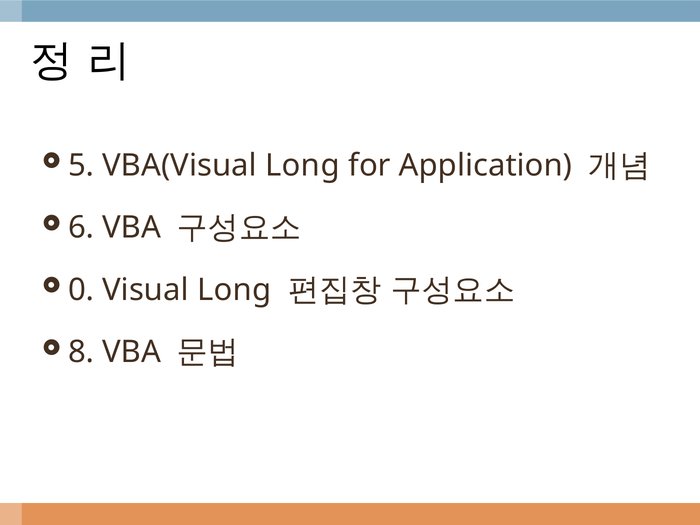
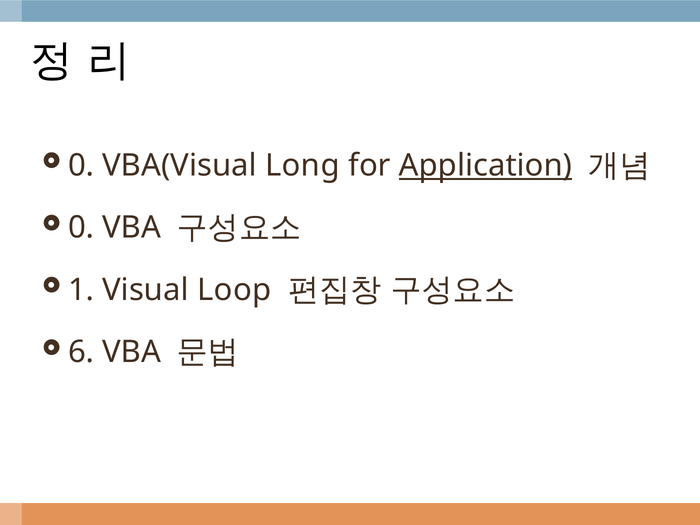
5: 5 -> 0 (81, 165)
Application underline: none -> present (486, 165)
6: 6 -> 0 (81, 228)
0: 0 -> 1 (81, 290)
Visual Long: Long -> Loop (234, 290)
8: 8 -> 6 (81, 352)
